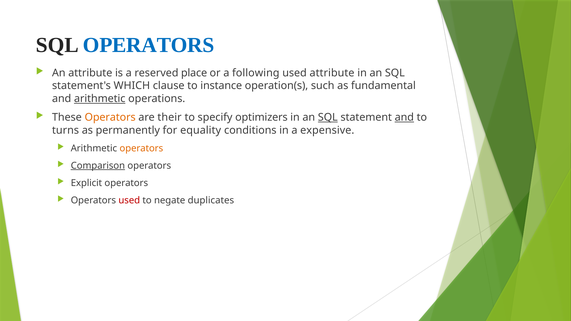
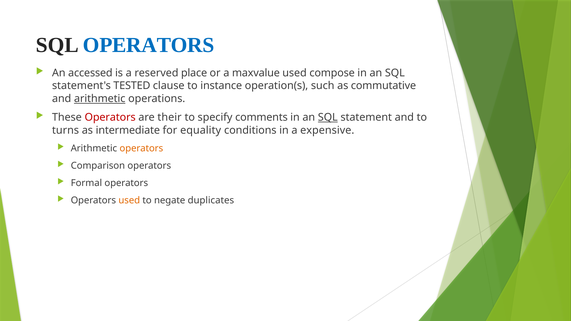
An attribute: attribute -> accessed (90, 73)
following: following -> maxvalue (256, 73)
used attribute: attribute -> compose (332, 73)
WHICH: WHICH -> TESTED (132, 86)
fundamental: fundamental -> commutative (383, 86)
Operators colour: orange -> red (110, 117)
optimizers: optimizers -> comments (261, 117)
and underline: present -> none (404, 117)
permanently: permanently -> intermediate (128, 130)
Comparison underline: present -> none (98, 166)
Explicit: Explicit -> Formal (86, 183)
used colour: red -> orange (129, 200)
